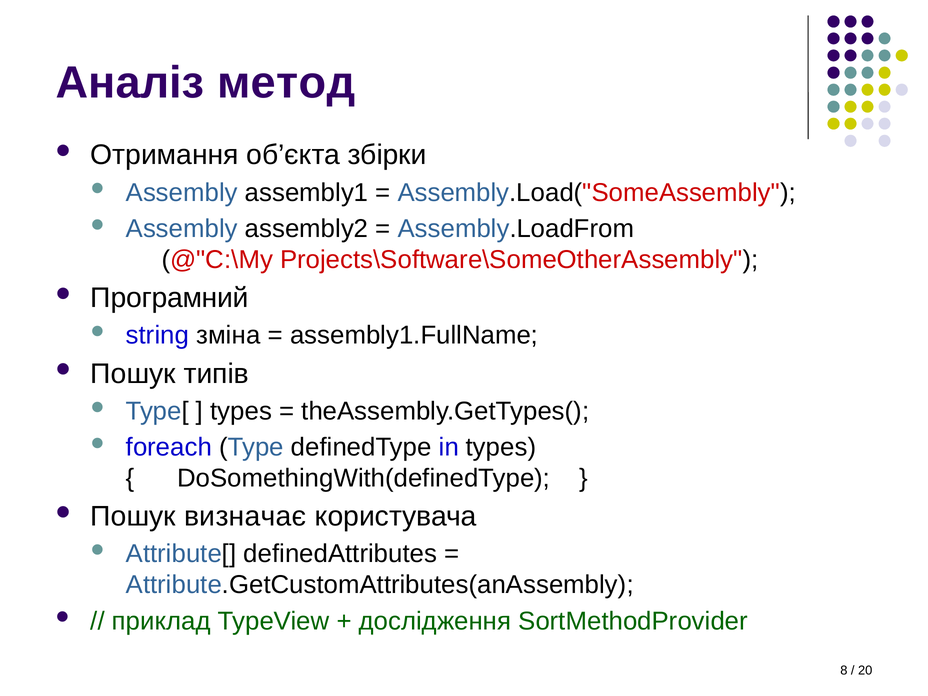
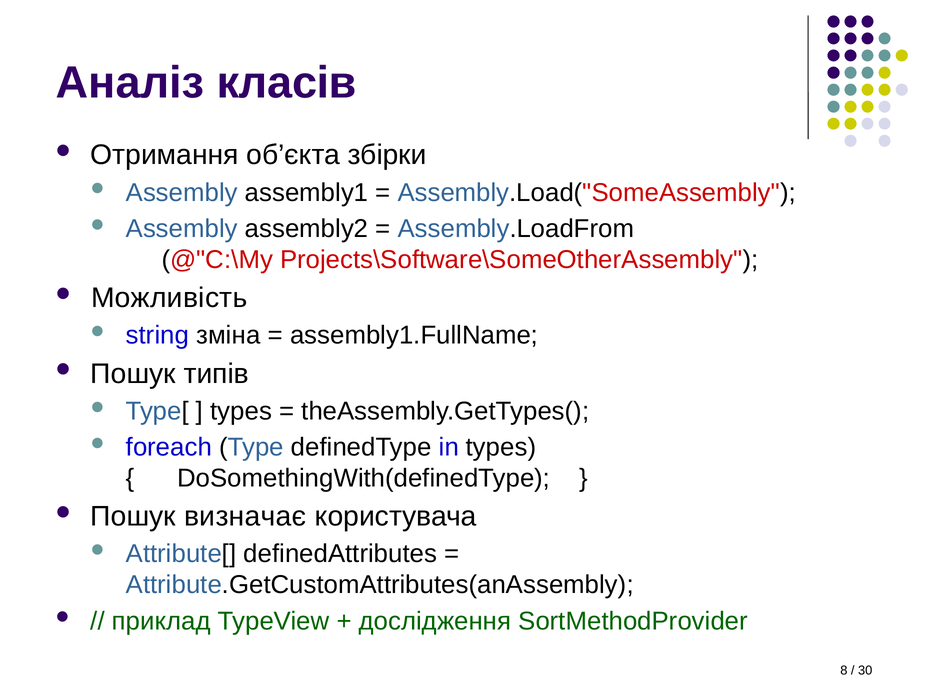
метод: метод -> класів (287, 83)
Програмний: Програмний -> Можливість (169, 298)
20: 20 -> 30 (865, 671)
